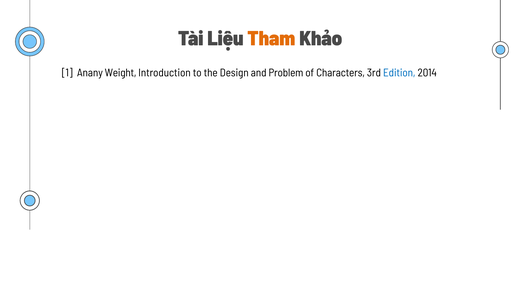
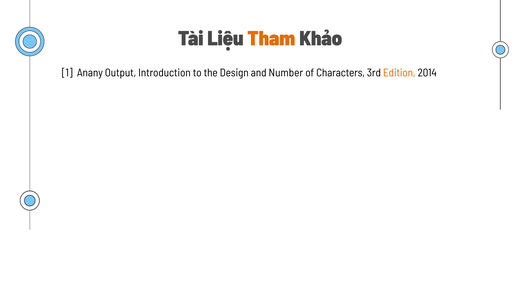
Weight: Weight -> Output (121, 73)
Problem: Problem -> Number (286, 73)
Edition colour: blue -> orange (399, 73)
